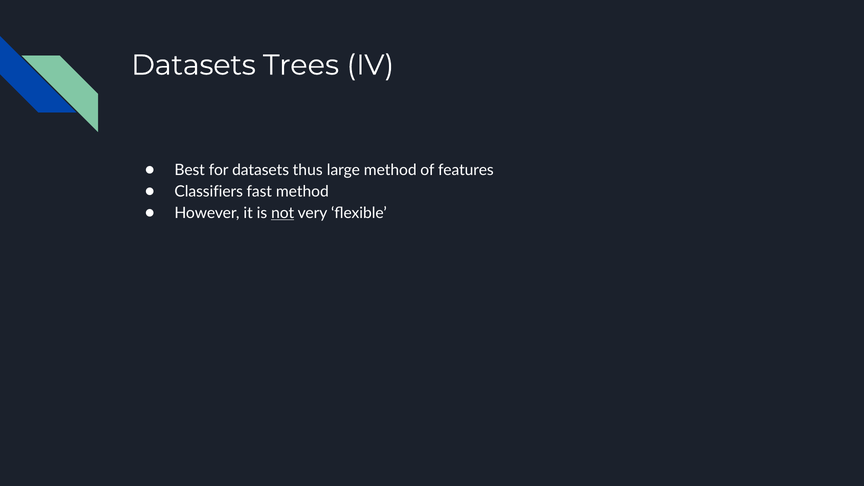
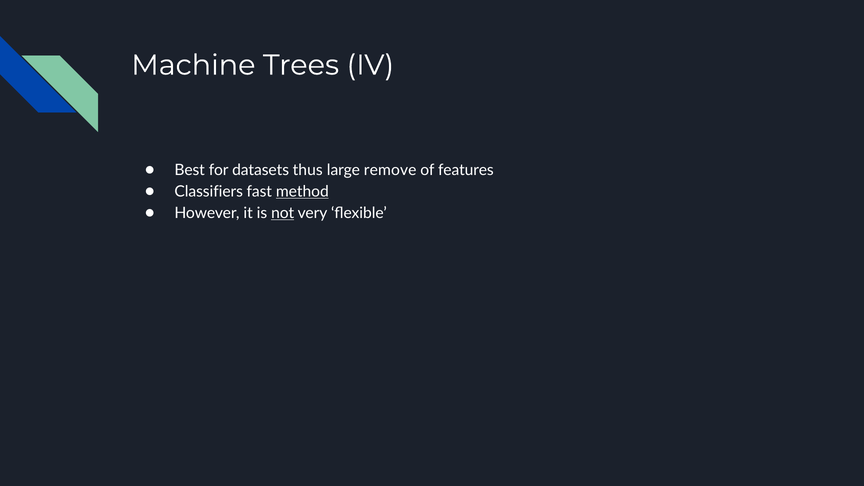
Datasets: Datasets -> Machine (193, 65)
large method: method -> remove (390, 170)
method underline: none -> present (302, 192)
